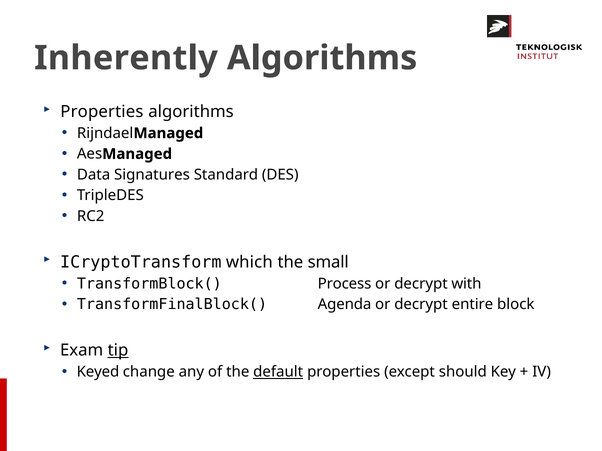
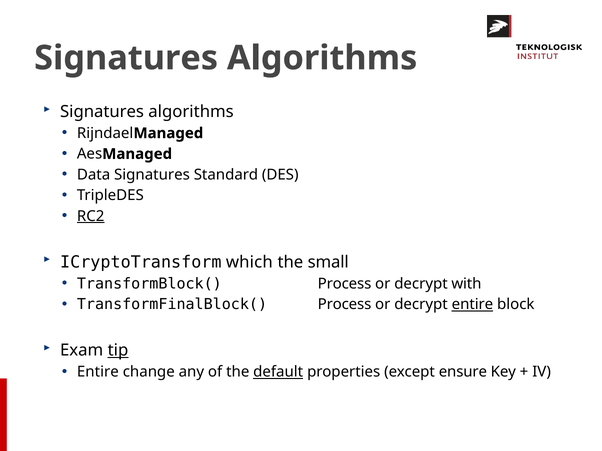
Inherently: Inherently -> Signatures (126, 58)
Properties: Properties -> Signatures (102, 112)
RC2 underline: none -> present (91, 216)
TransformFinalBlock( Agenda: Agenda -> Process (345, 305)
entire underline: none -> present (472, 305)
Keyed: Keyed -> Entire (98, 372)
should: should -> ensure (463, 372)
